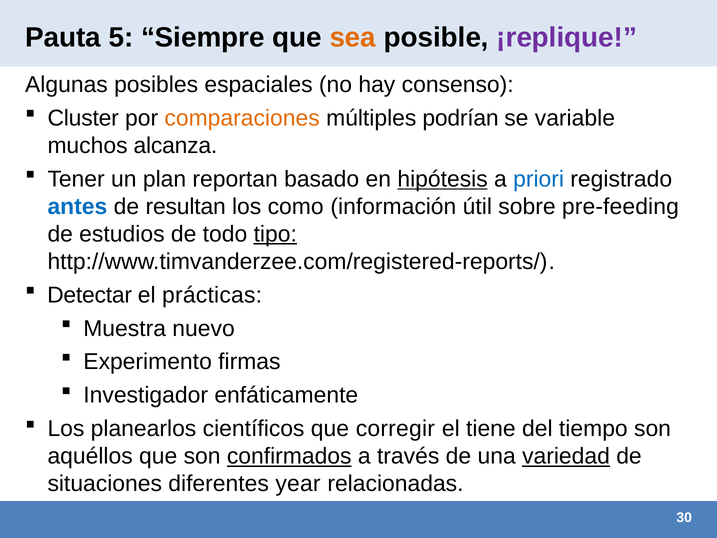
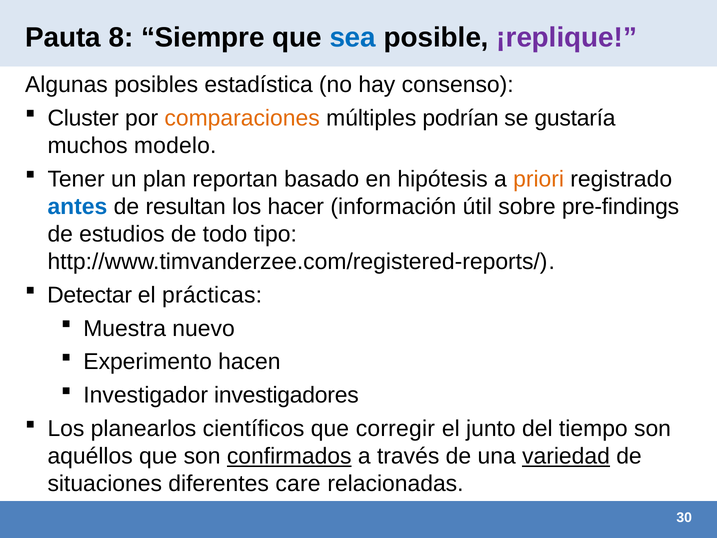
5: 5 -> 8 (121, 38)
sea colour: orange -> blue (353, 38)
espaciales: espaciales -> estadística (259, 85)
variable: variable -> gustaría (575, 118)
alcanza: alcanza -> modelo (175, 146)
hipótesis underline: present -> none (443, 179)
priori colour: blue -> orange (539, 179)
como: como -> hacer (296, 206)
pre-feeding: pre-feeding -> pre-findings (621, 206)
tipo underline: present -> none (275, 234)
firmas: firmas -> hacen (249, 362)
enfáticamente: enfáticamente -> investigadores (286, 395)
tiene: tiene -> junto (491, 429)
year: year -> care (298, 484)
